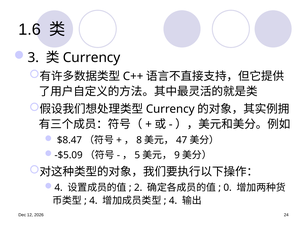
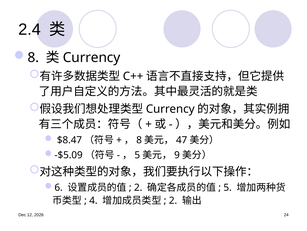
1.6: 1.6 -> 2.4 (30, 30)
3: 3 -> 8 (33, 57)
4: 4 -> 6 (59, 187)
0: 0 -> 5 (228, 187)
4: 4 -> 2 (173, 200)
